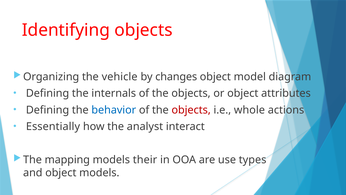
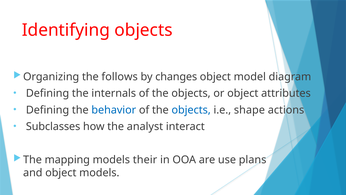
vehicle: vehicle -> follows (120, 77)
objects colour: red -> blue (191, 110)
whole: whole -> shape (249, 110)
Essentially: Essentially -> Subclasses (53, 126)
types: types -> plans (253, 159)
